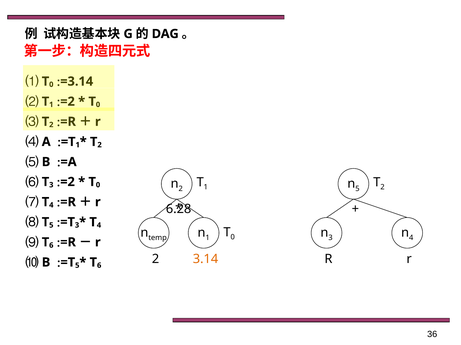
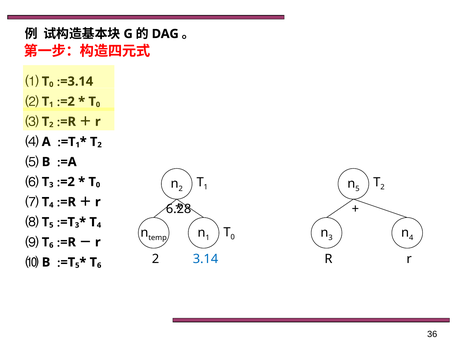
3.14 colour: orange -> blue (206, 260)
